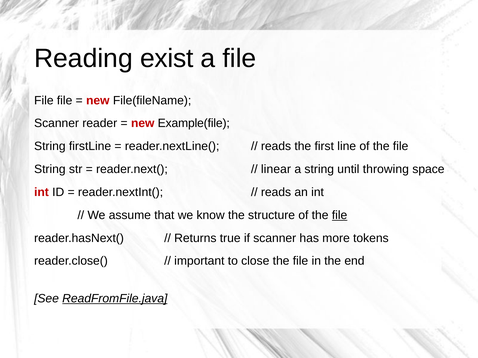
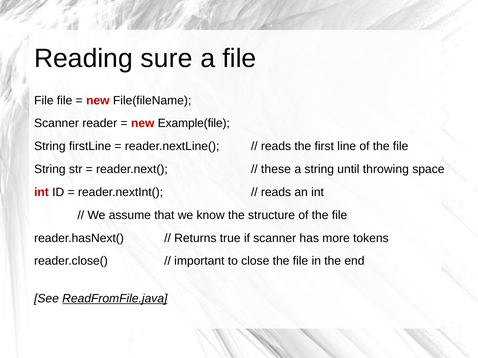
exist: exist -> sure (167, 59)
linear: linear -> these (276, 169)
file underline: present -> none (340, 215)
